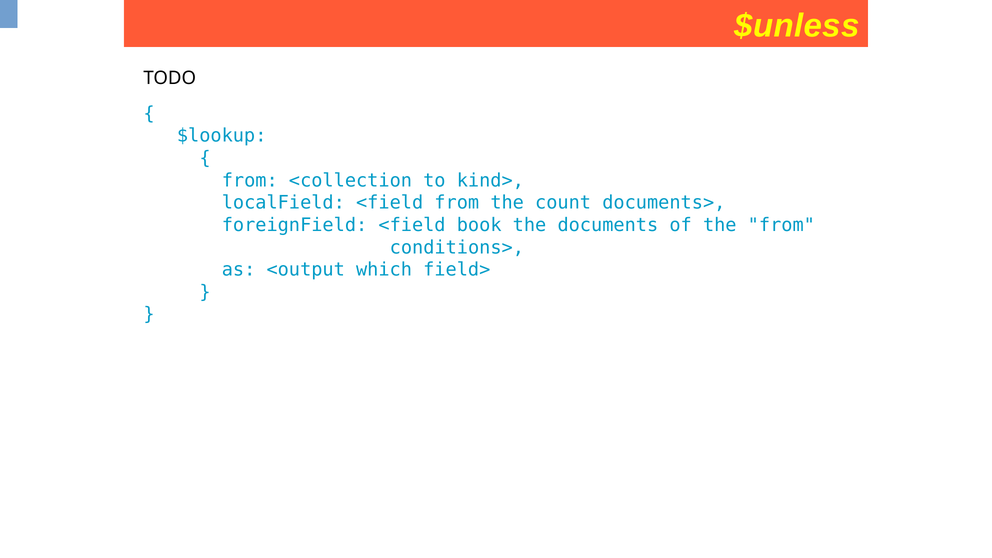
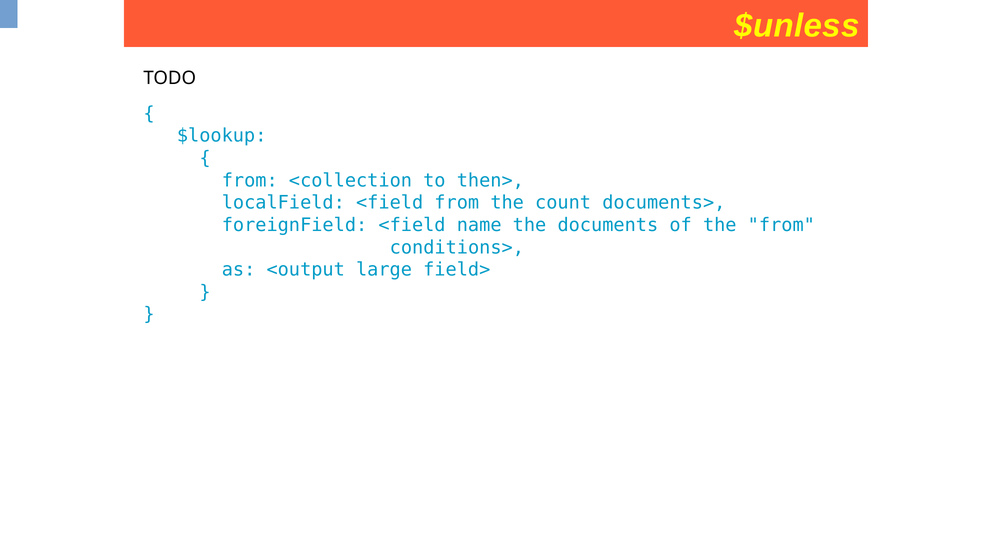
kind>: kind> -> then> (490, 180)
book: book -> name (479, 225)
which: which -> large (384, 270)
